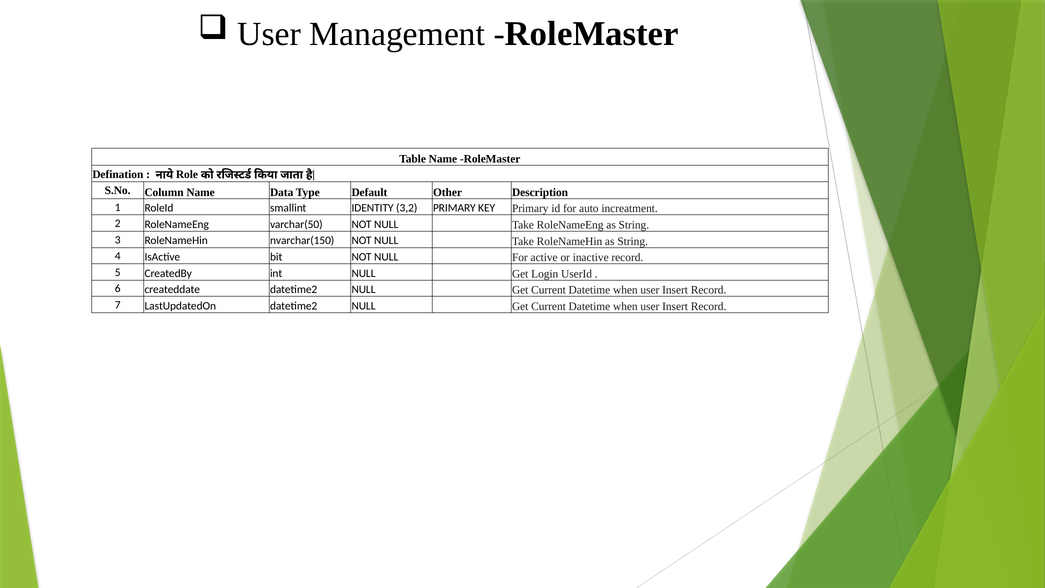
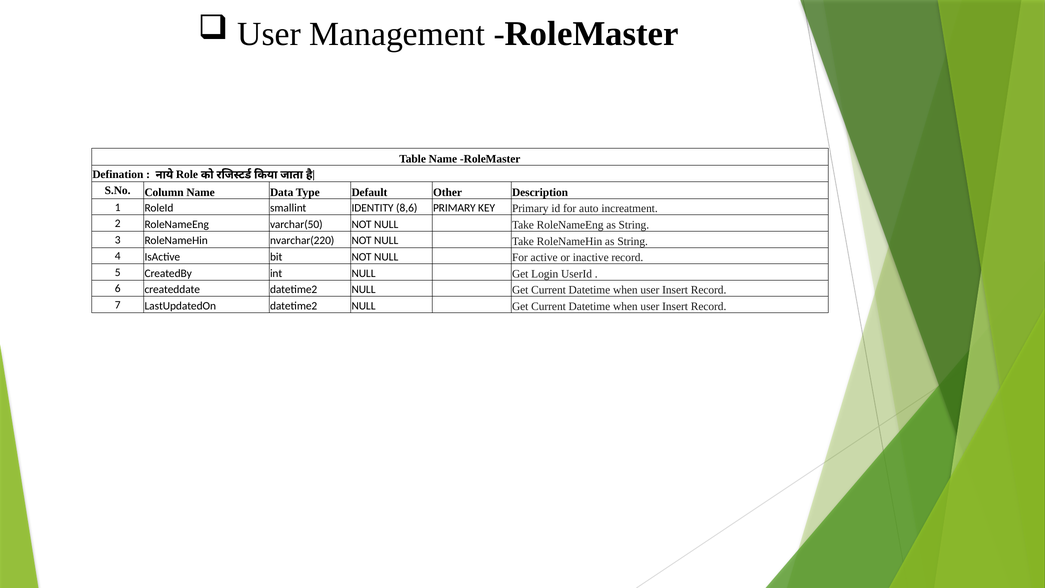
3,2: 3,2 -> 8,6 (407, 208)
nvarchar(150: nvarchar(150 -> nvarchar(220 (302, 241)
